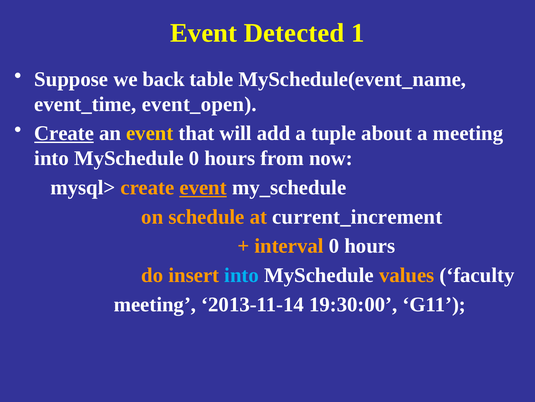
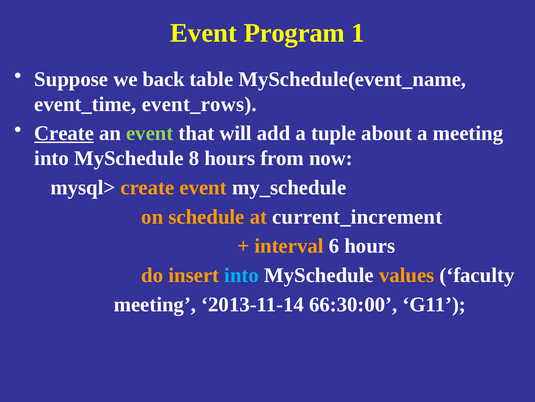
Detected: Detected -> Program (294, 33)
event_open: event_open -> event_rows (199, 104)
event colour: yellow -> light green (150, 133)
MySchedule 0: 0 -> 8 (194, 158)
event underline: present -> none (203, 187)
interval 0: 0 -> 6 (334, 246)
19:30:00: 19:30:00 -> 66:30:00 (353, 304)
